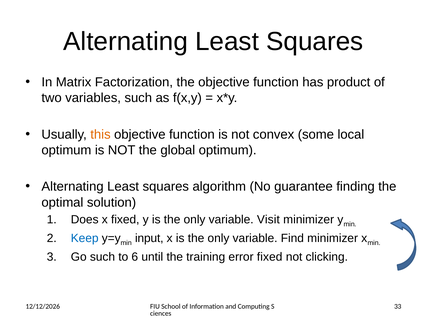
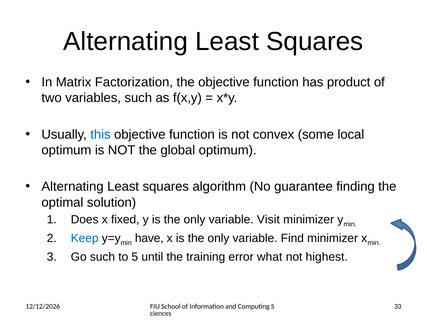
this colour: orange -> blue (100, 134)
input: input -> have (149, 238)
6: 6 -> 5 (135, 256)
error fixed: fixed -> what (270, 256)
clicking: clicking -> highest (327, 256)
